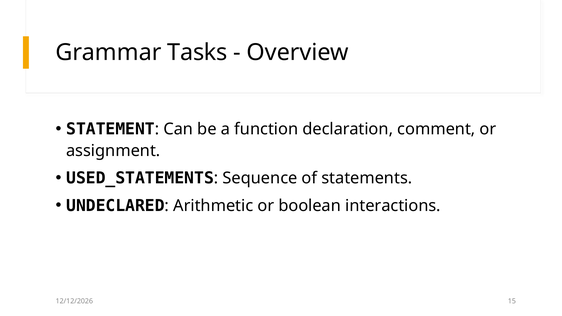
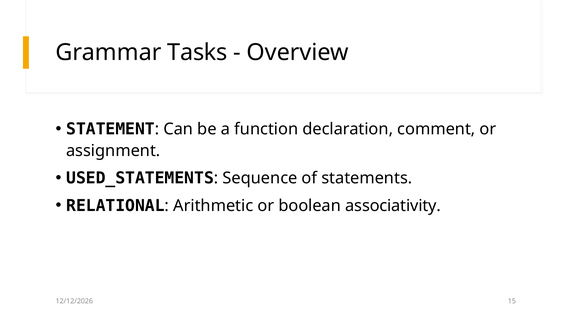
UNDECLARED: UNDECLARED -> RELATIONAL (115, 206)
interactions: interactions -> associativity (393, 206)
